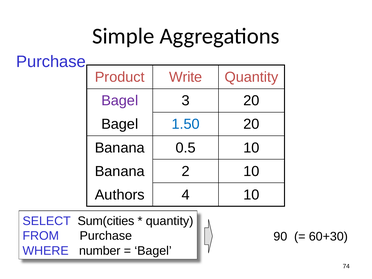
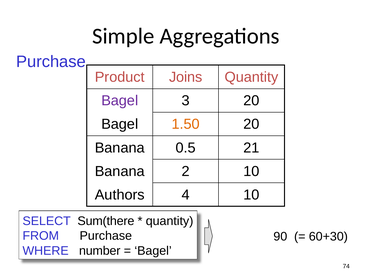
Write: Write -> Joins (186, 77)
1.50 colour: blue -> orange (186, 124)
0.5 10: 10 -> 21 (251, 148)
Sum(cities: Sum(cities -> Sum(there (106, 221)
